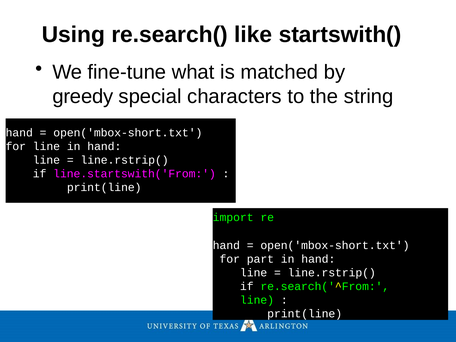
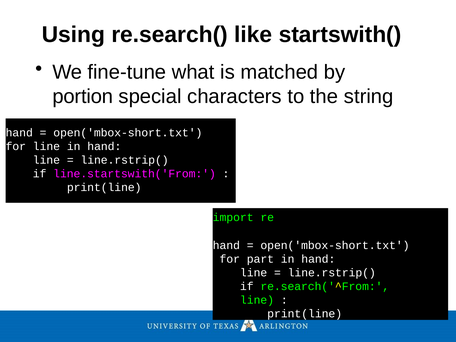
greedy: greedy -> portion (83, 96)
